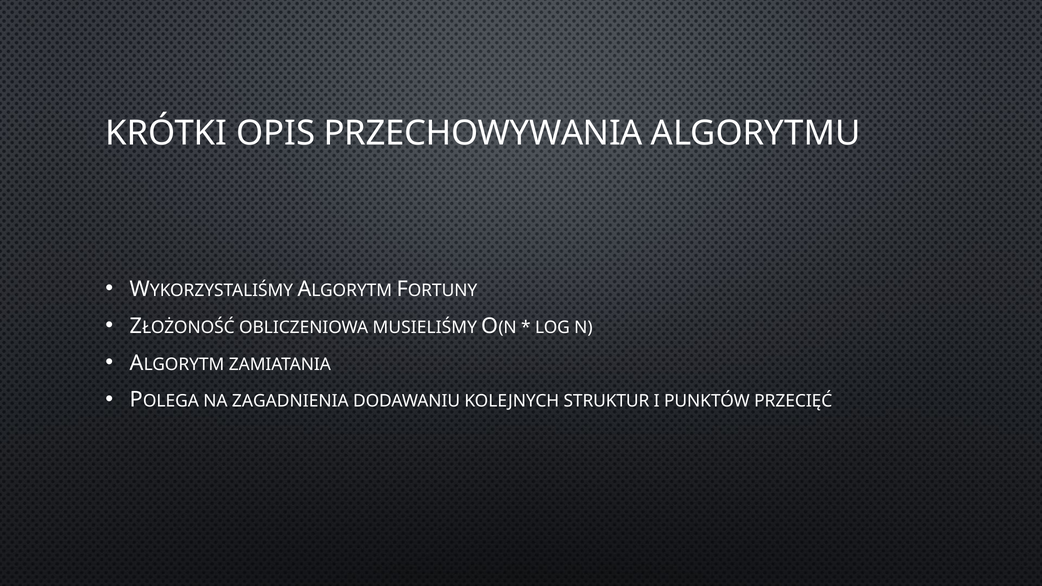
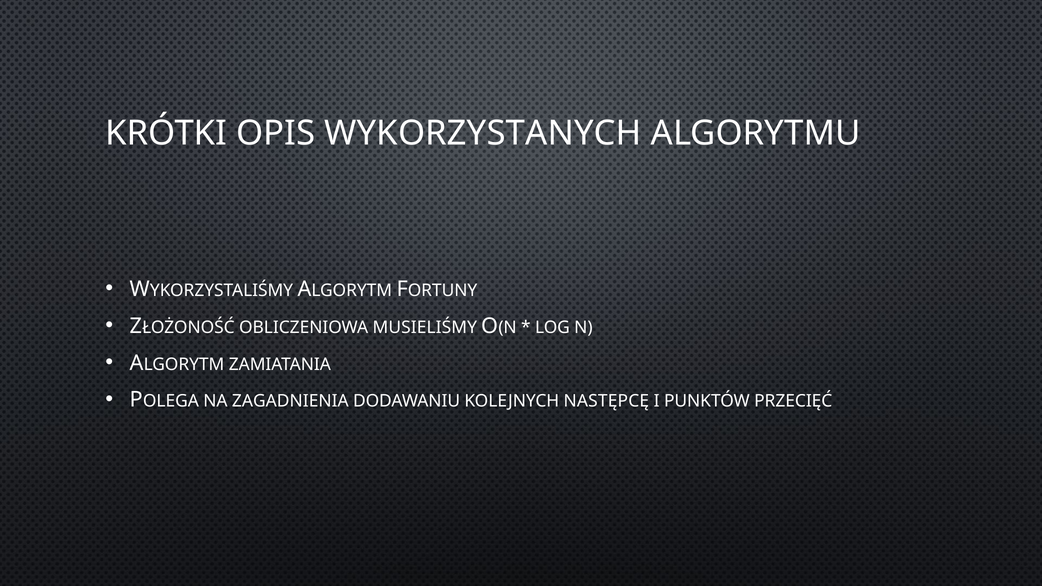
PRZECHOWYWANIA: PRZECHOWYWANIA -> WYKORZYSTANYCH (483, 133)
STRUKTUR: STRUKTUR -> NASTĘPCĘ (606, 401)
